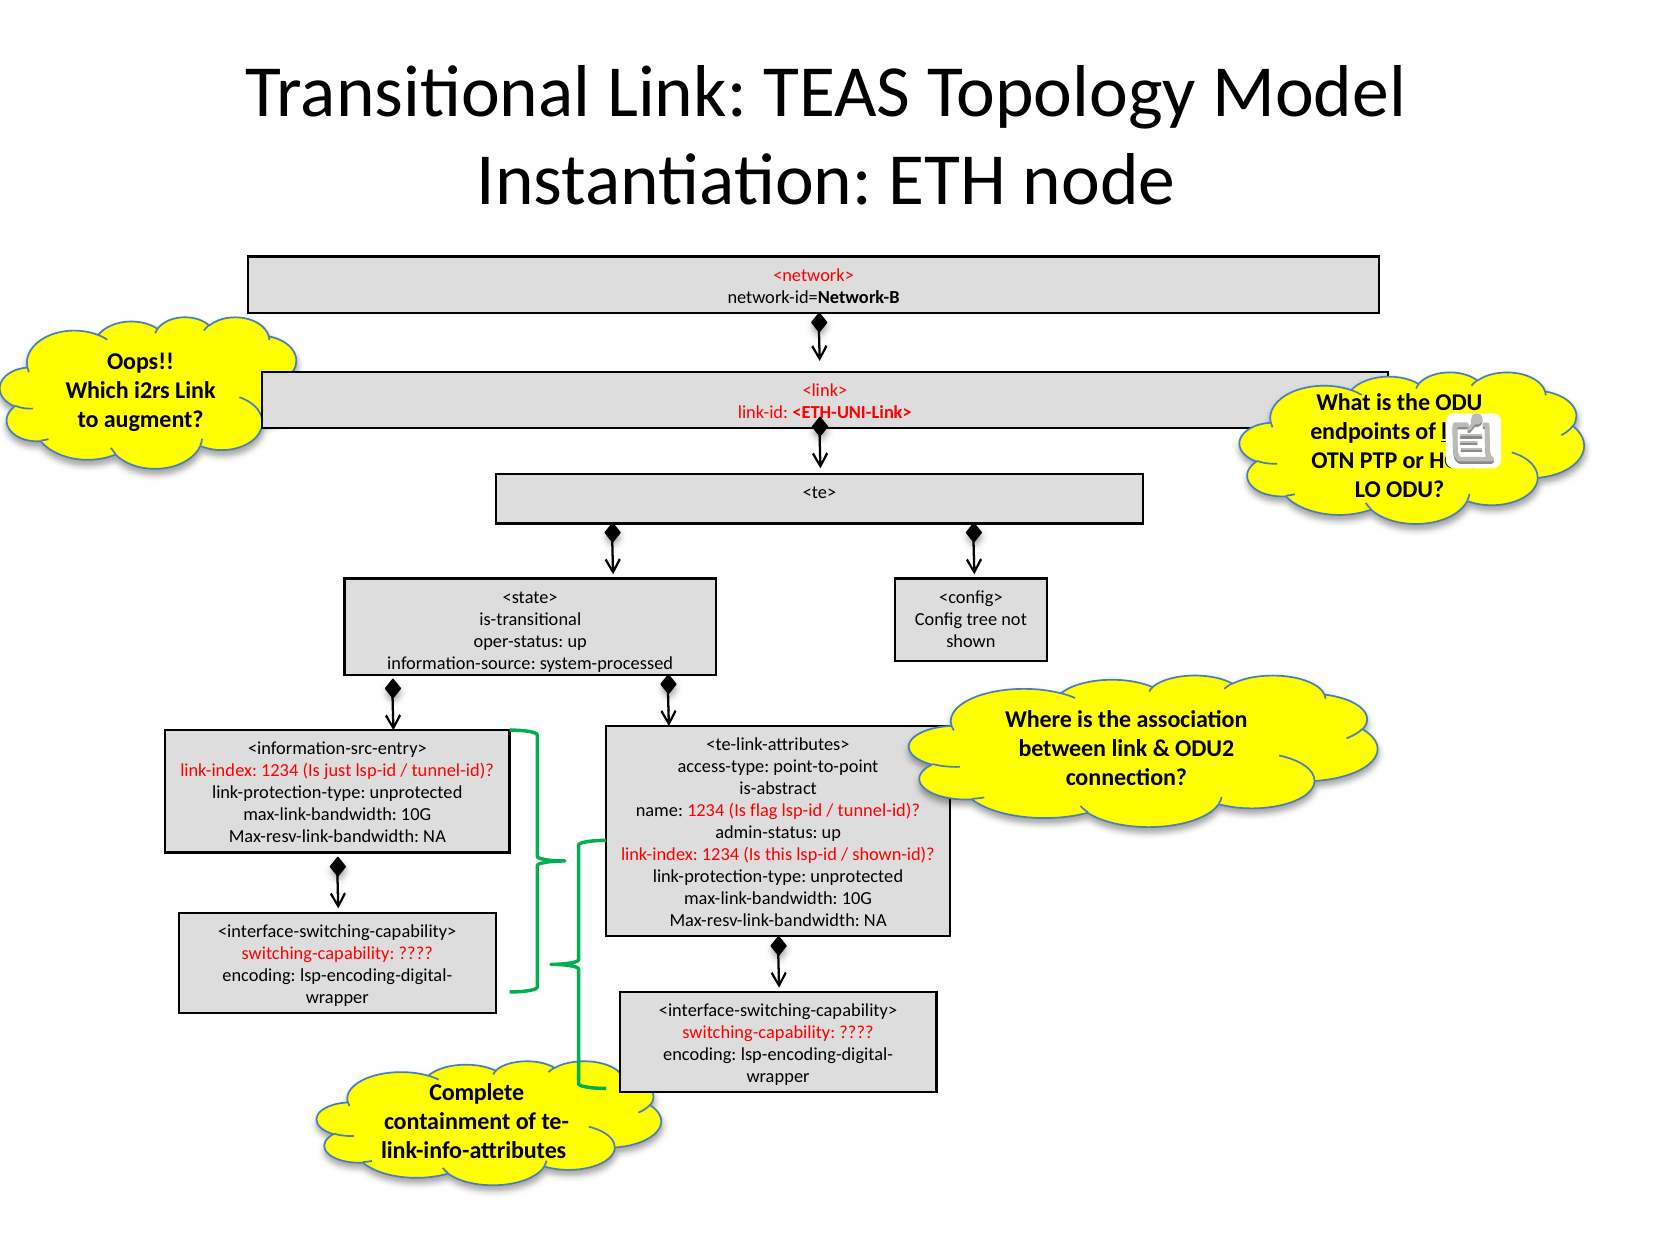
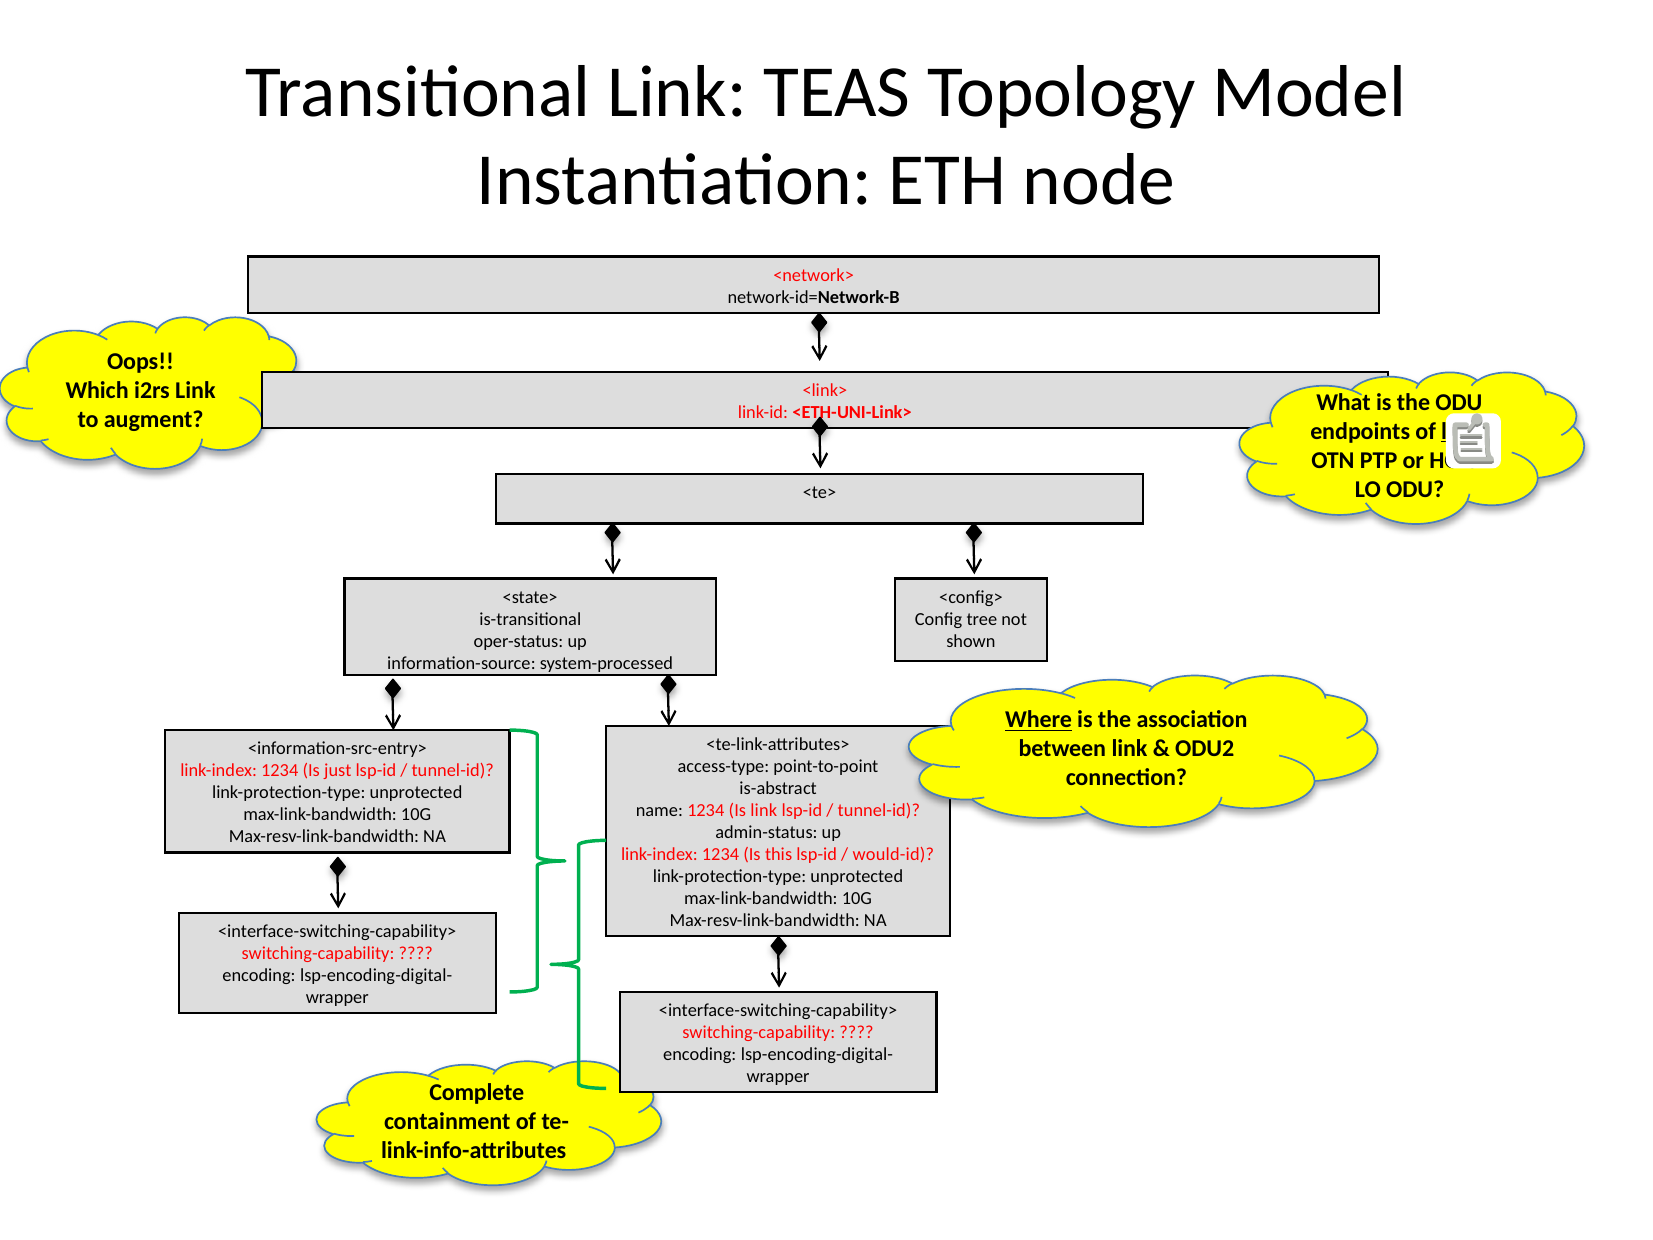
Where underline: none -> present (1039, 720)
Is flag: flag -> link (764, 810)
shown-id: shown-id -> would-id (893, 854)
